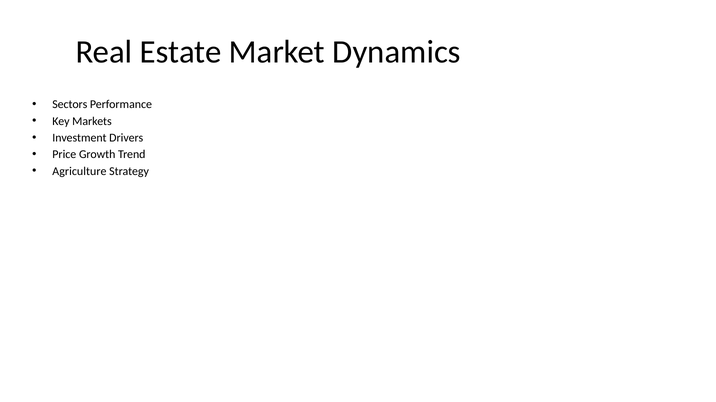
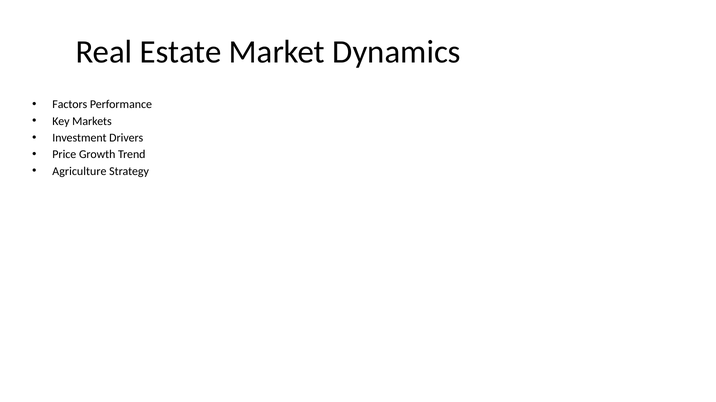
Sectors: Sectors -> Factors (70, 105)
